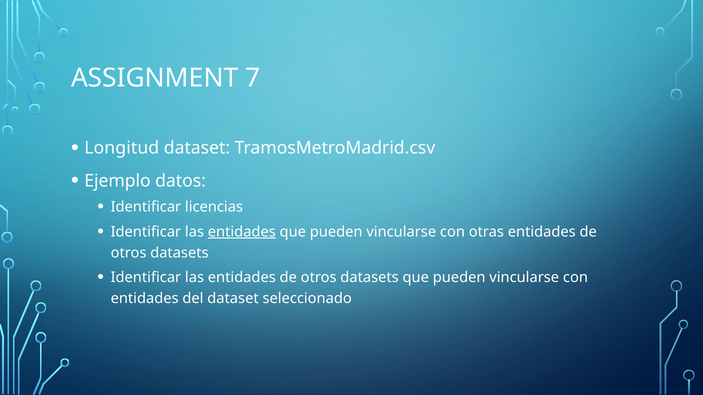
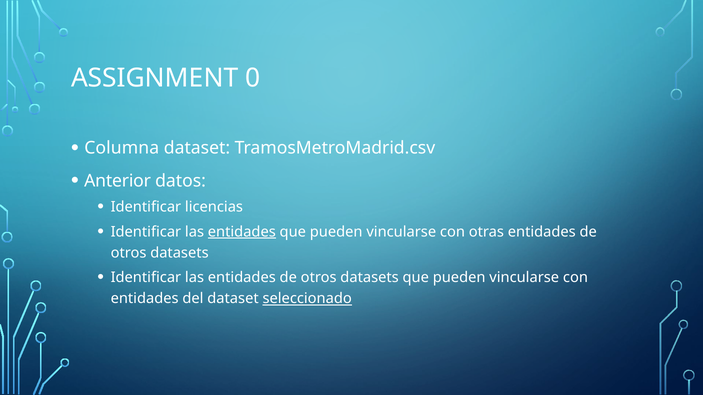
7: 7 -> 0 (253, 78)
Longitud: Longitud -> Columna (122, 148)
Ejemplo: Ejemplo -> Anterior (118, 181)
seleccionado underline: none -> present (307, 299)
